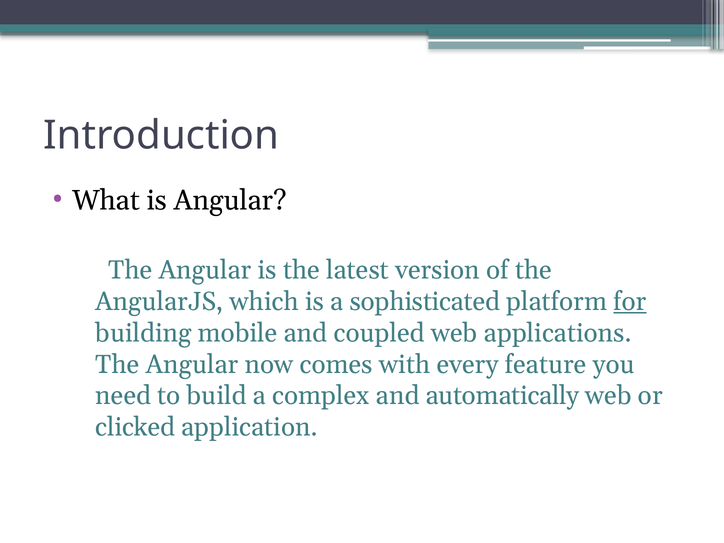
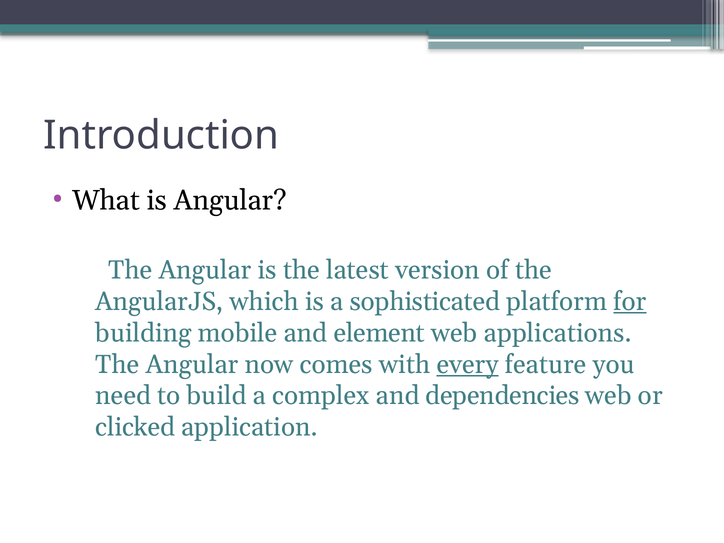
coupled: coupled -> element (379, 333)
every underline: none -> present (467, 364)
automatically: automatically -> dependencies (502, 396)
